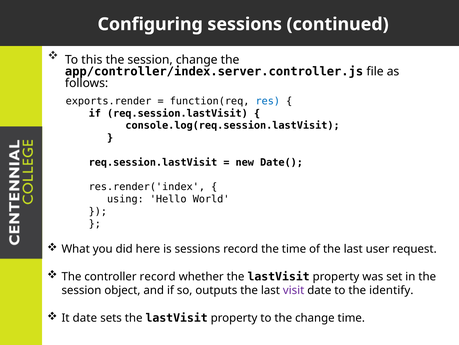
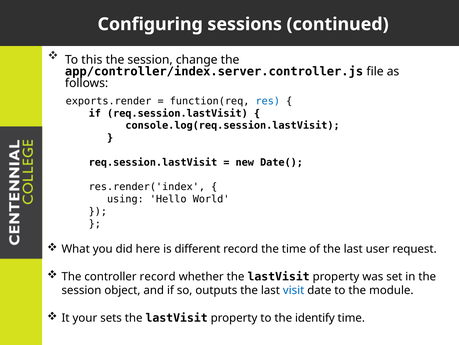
is sessions: sessions -> different (197, 249)
visit colour: purple -> blue (294, 290)
identify: identify -> module (391, 290)
It date: date -> your (85, 317)
the change: change -> identify (315, 317)
